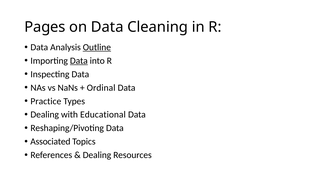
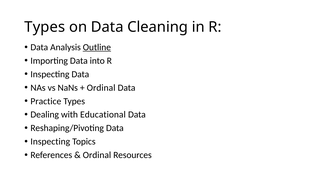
Pages: Pages -> Types (45, 27)
Data underline: present -> none (79, 61)
Associated: Associated -> Inspecting (50, 141)
Dealing: Dealing -> Ordinal (97, 155)
